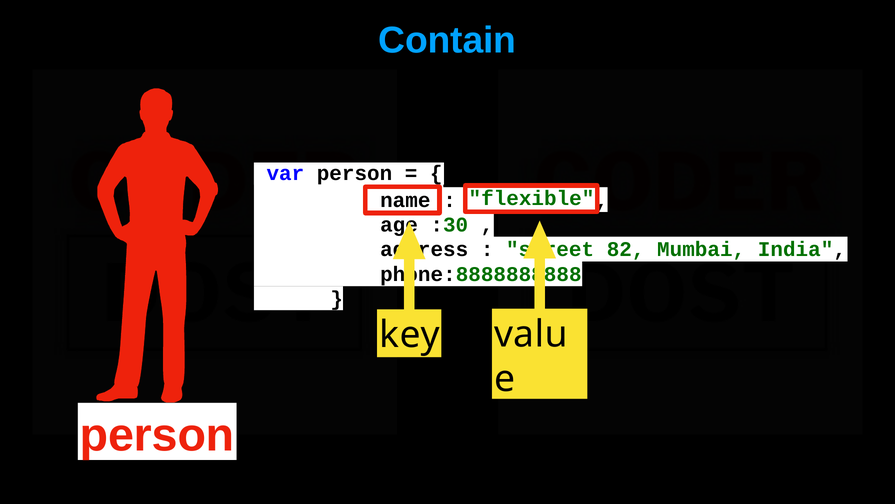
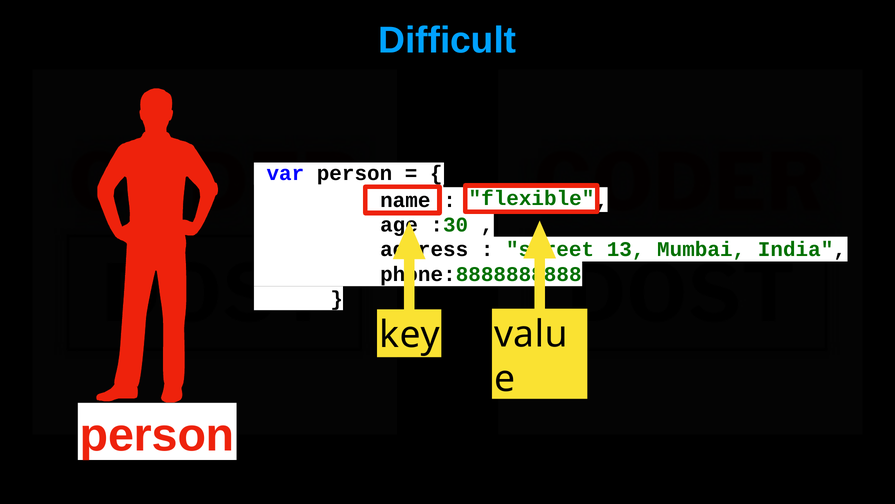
Contain: Contain -> Difficult (447, 41)
82: 82 -> 13 (626, 249)
